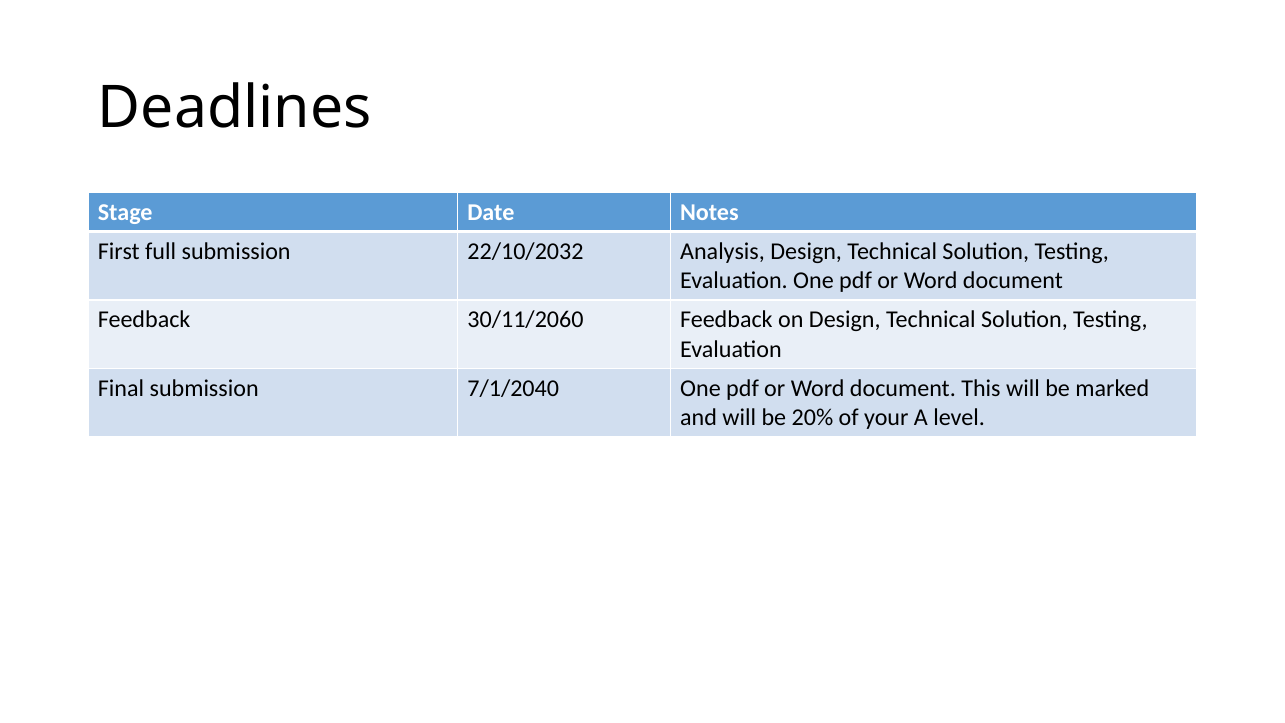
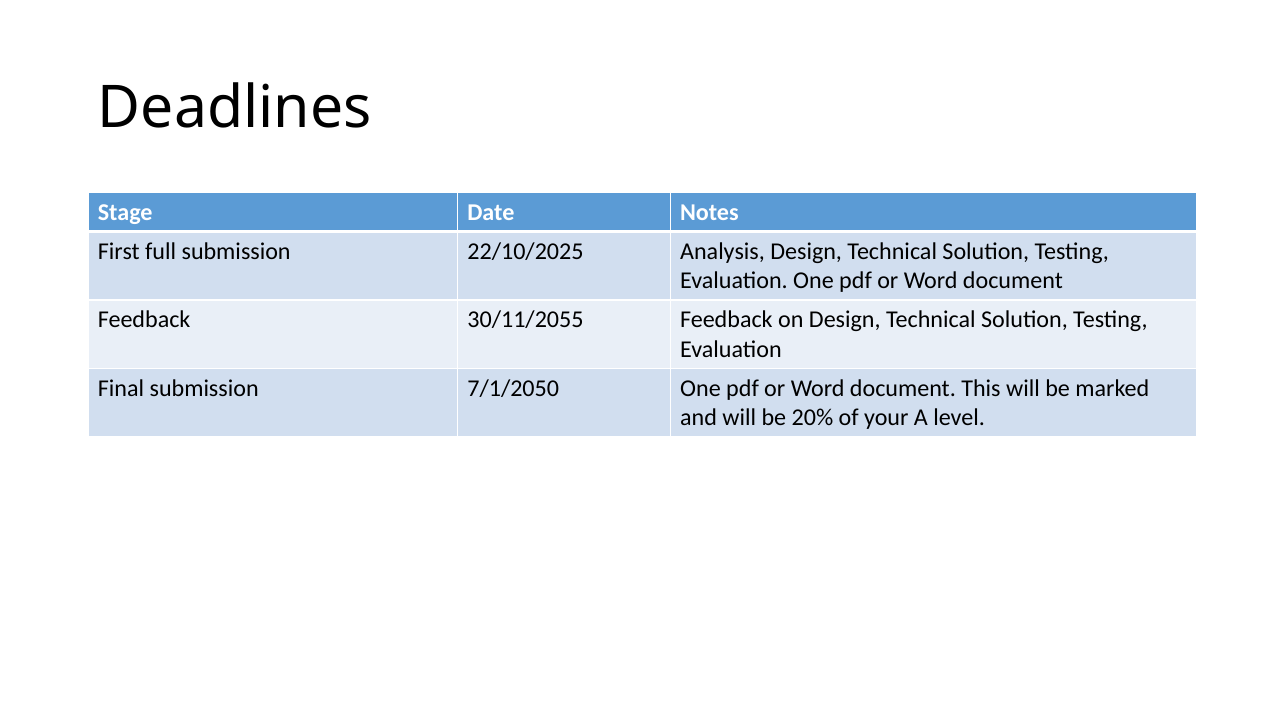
22/10/2032: 22/10/2032 -> 22/10/2025 (525, 251)
30/11/2060: 30/11/2060 -> 30/11/2055 (525, 320)
7/1/2040: 7/1/2040 -> 7/1/2050 (513, 388)
